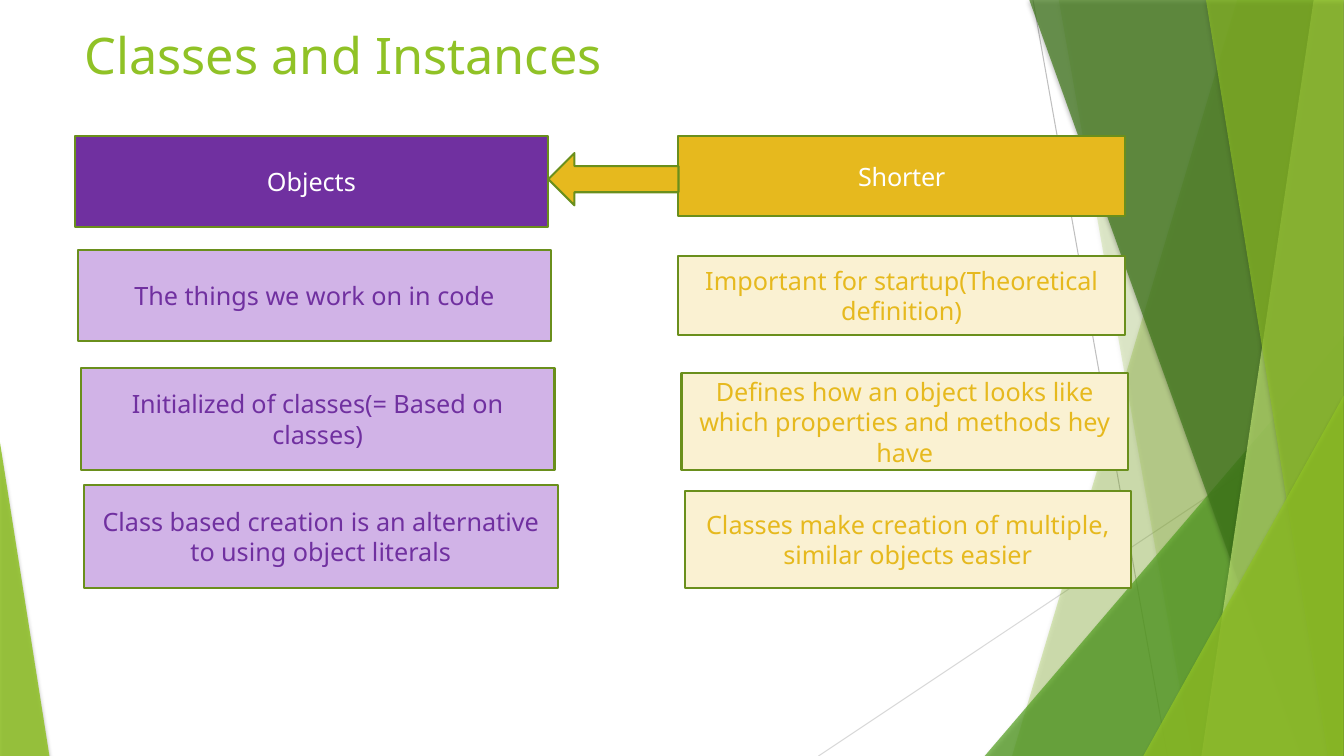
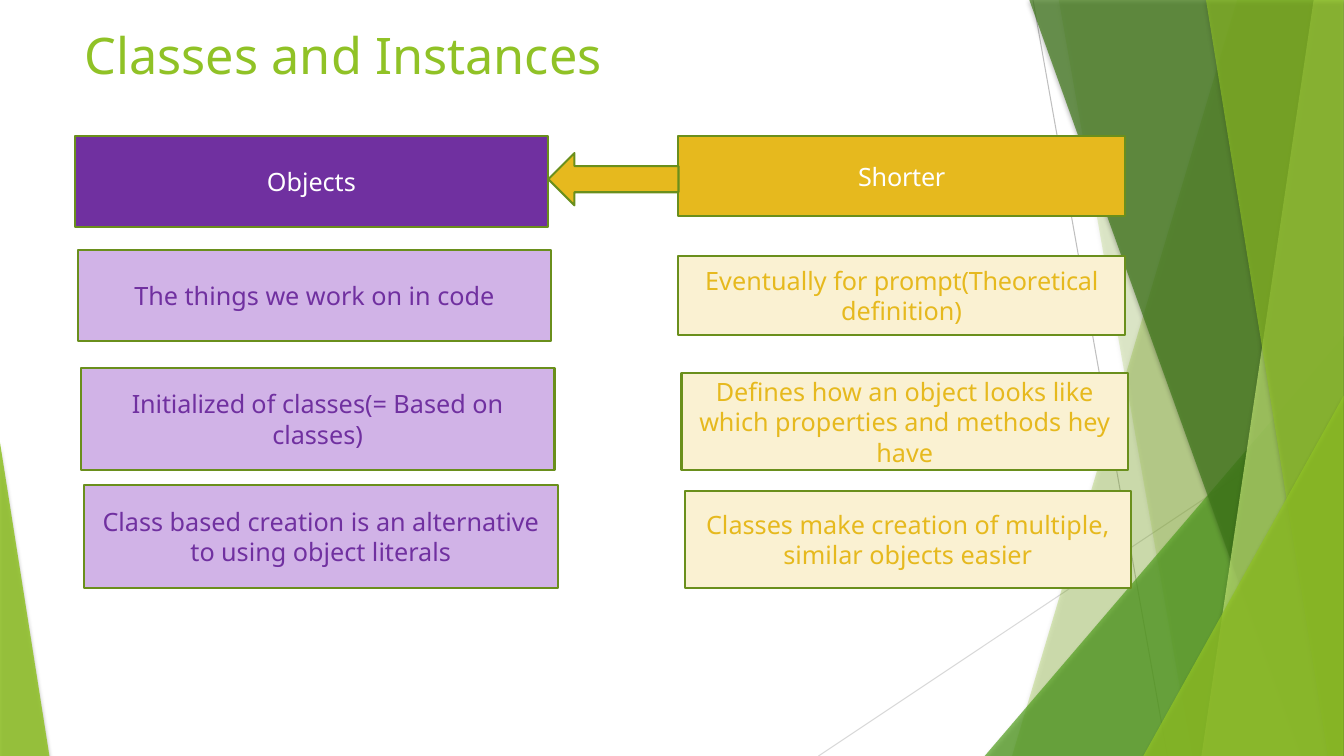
Important: Important -> Eventually (766, 282)
startup(Theoretical: startup(Theoretical -> prompt(Theoretical (986, 282)
